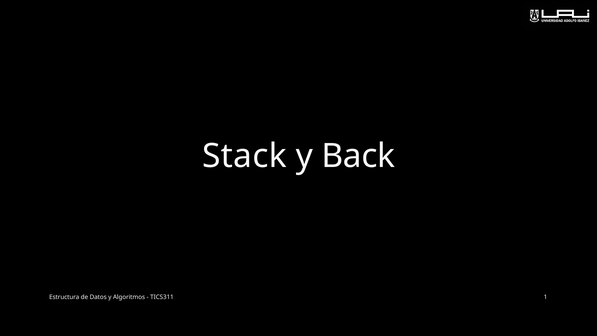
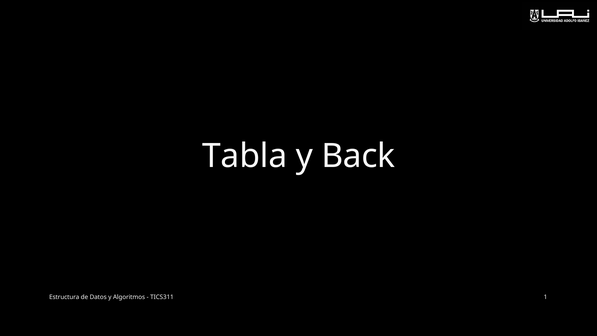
Stack: Stack -> Tabla (245, 156)
